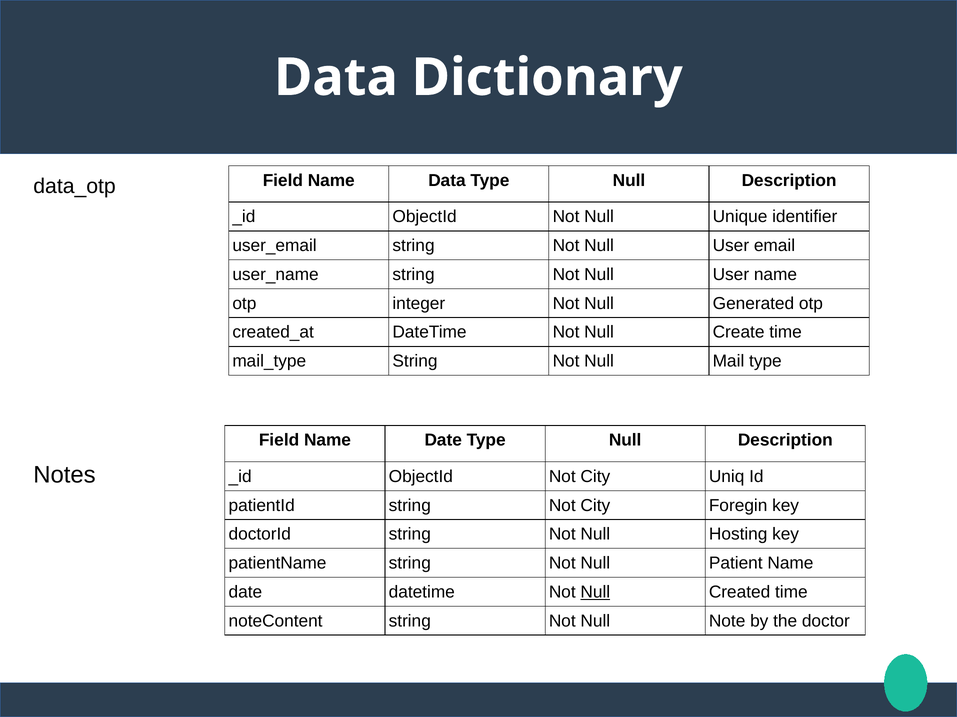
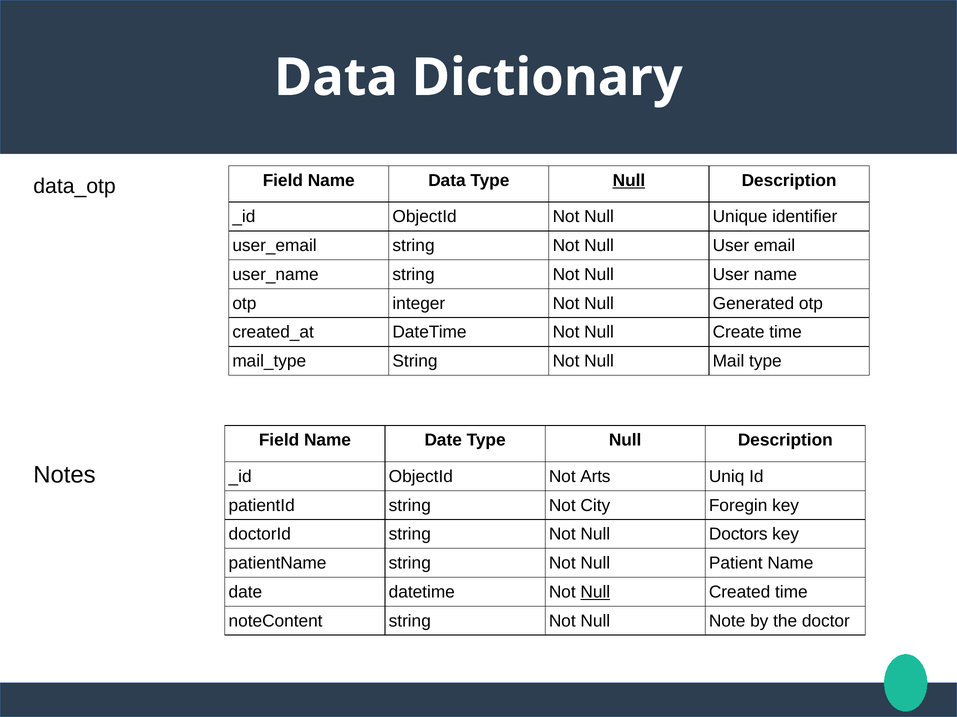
Null underline: none -> present (629, 181)
ObjectId Not City: City -> Arts (595, 477)
Hosting: Hosting -> Doctors (738, 535)
